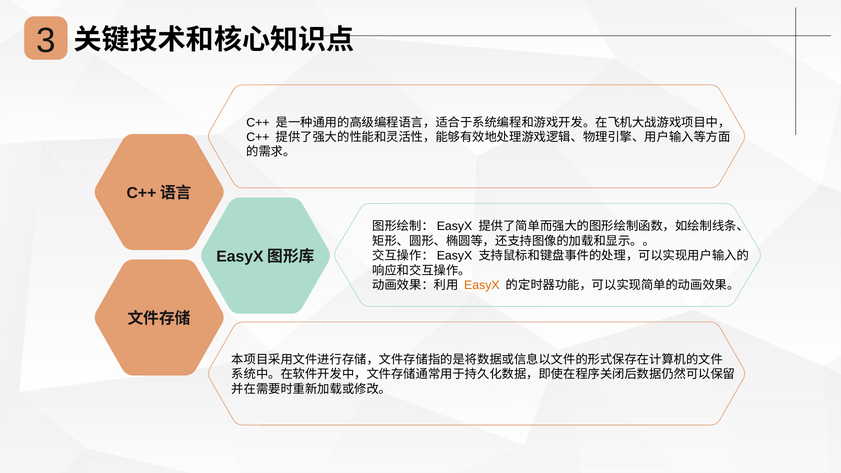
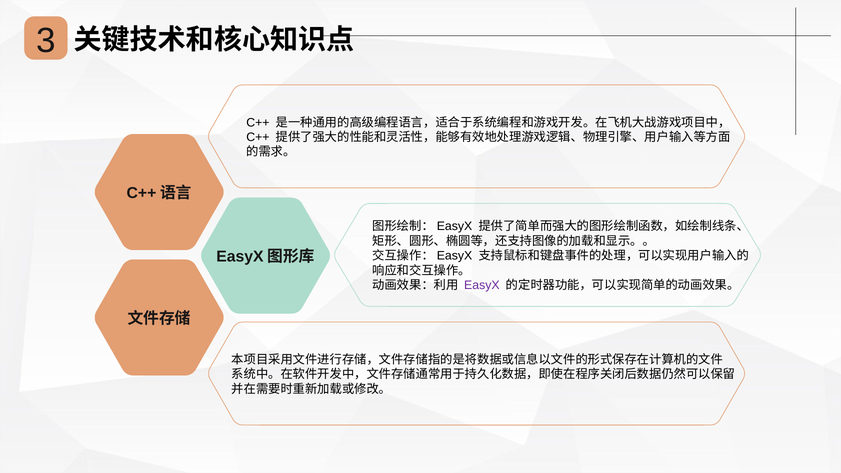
EasyX colour: orange -> purple (482, 285)
